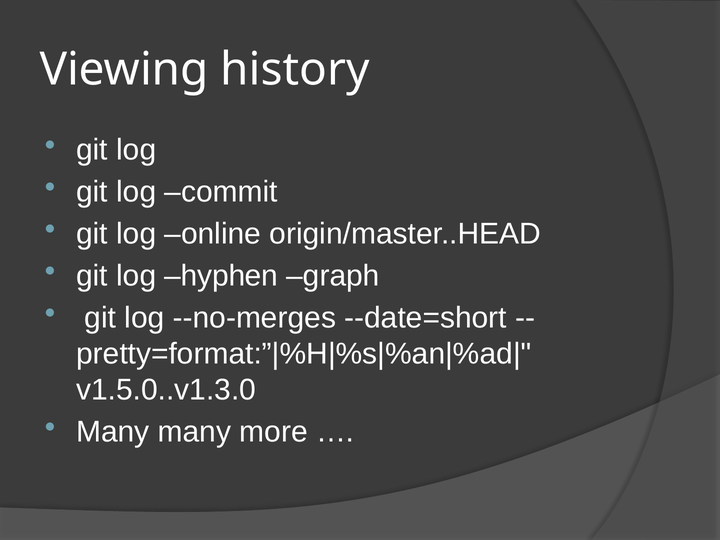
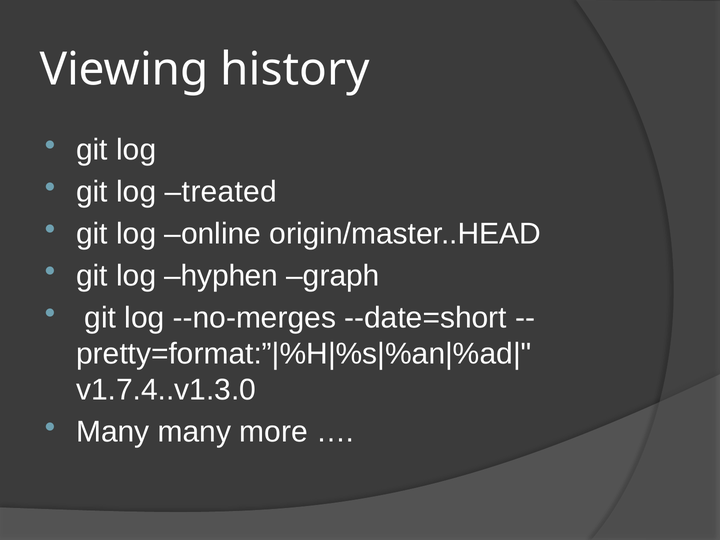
commit: commit -> treated (221, 192)
v1.5.0..v1.3.0: v1.5.0..v1.3.0 -> v1.7.4..v1.3.0 (166, 390)
